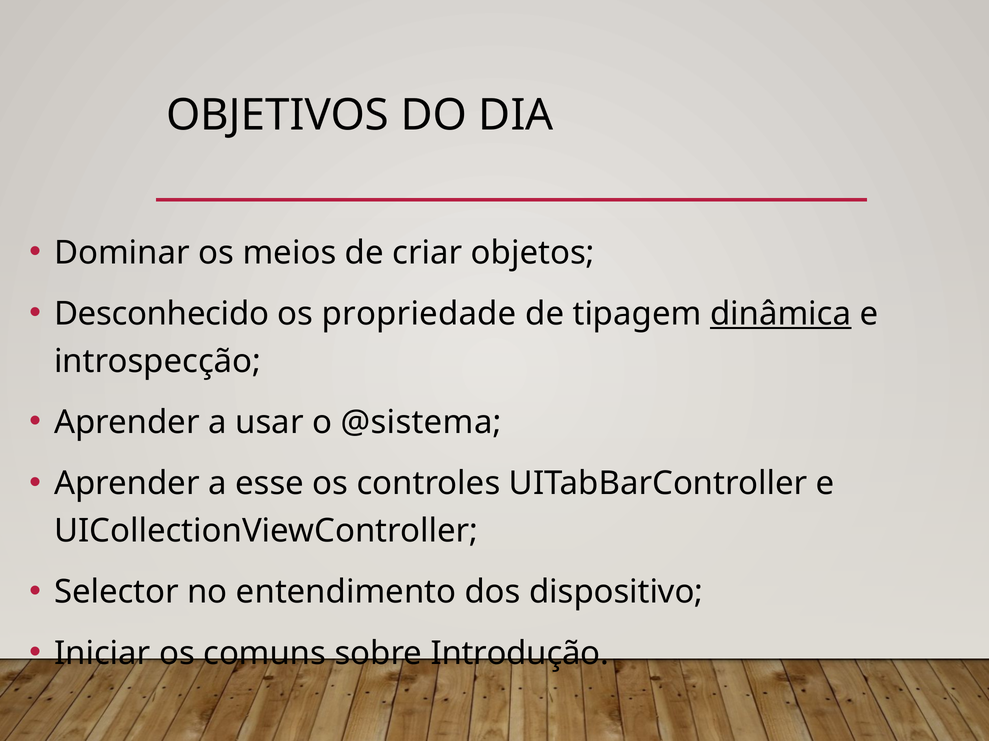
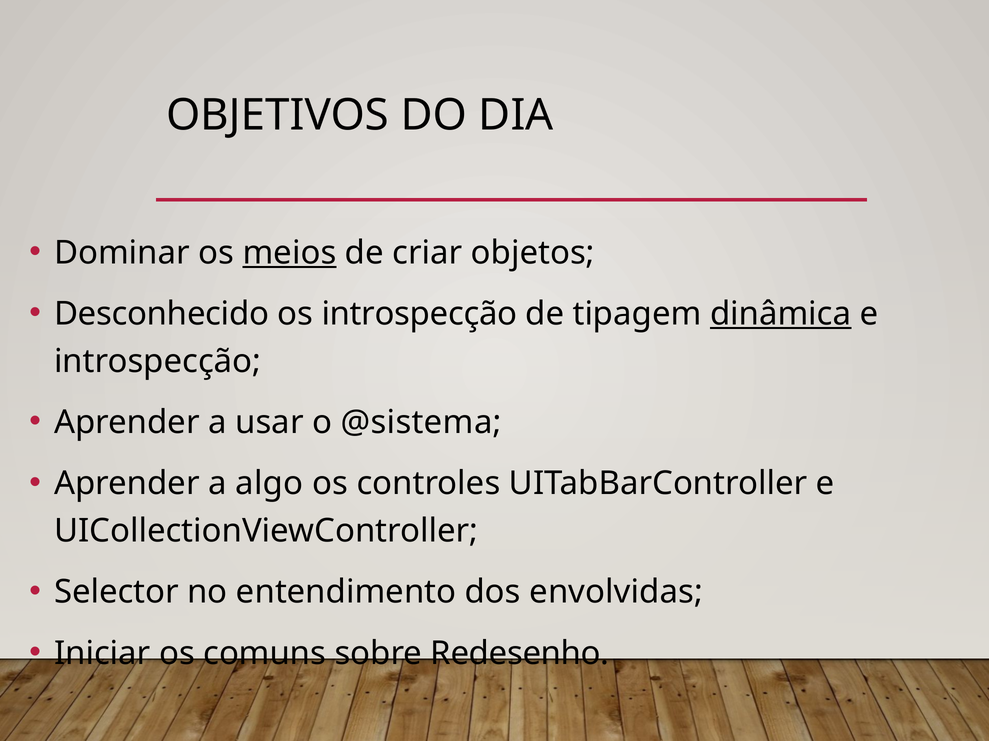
meios underline: none -> present (290, 253)
os propriedade: propriedade -> introspecção (419, 314)
esse: esse -> algo (269, 484)
dispositivo: dispositivo -> envolvidas (616, 593)
Introdução: Introdução -> Redesenho (520, 654)
